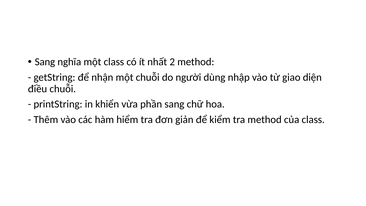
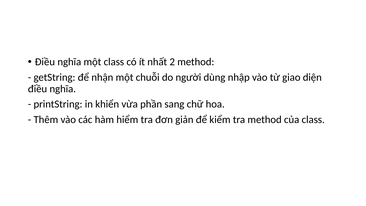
Sang: Sang -> Điều (45, 62)
chuỗi: chuỗi -> nghĩa (63, 89)
